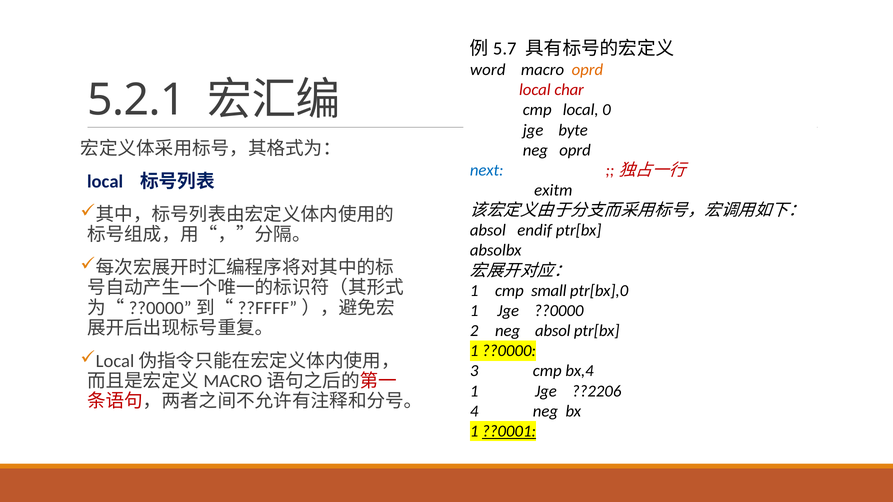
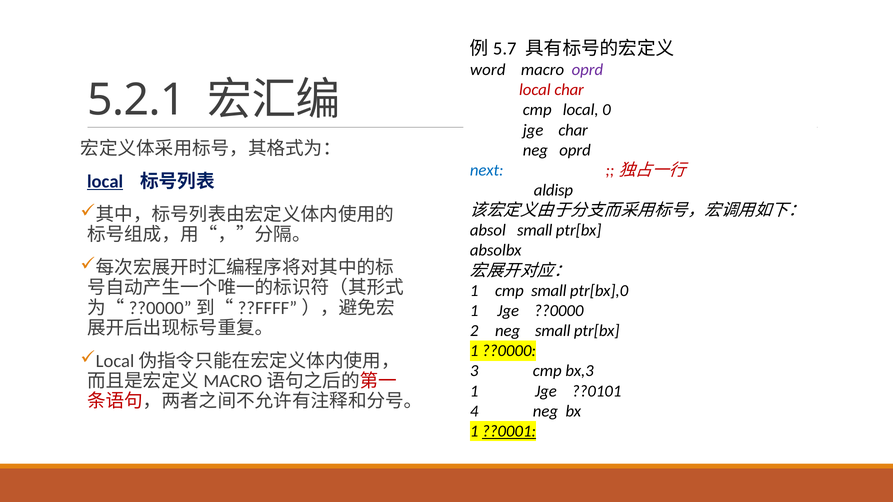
oprd colour: orange -> purple (587, 70)
jge byte: byte -> char (573, 130)
local underline: none -> present (105, 182)
exitm: exitm -> aldisp (553, 190)
absol endif: endif -> small (535, 231)
neg absol: absol -> small (553, 331)
bx,4: bx,4 -> bx,3 (580, 371)
??2206: ??2206 -> ??0101 (597, 391)
